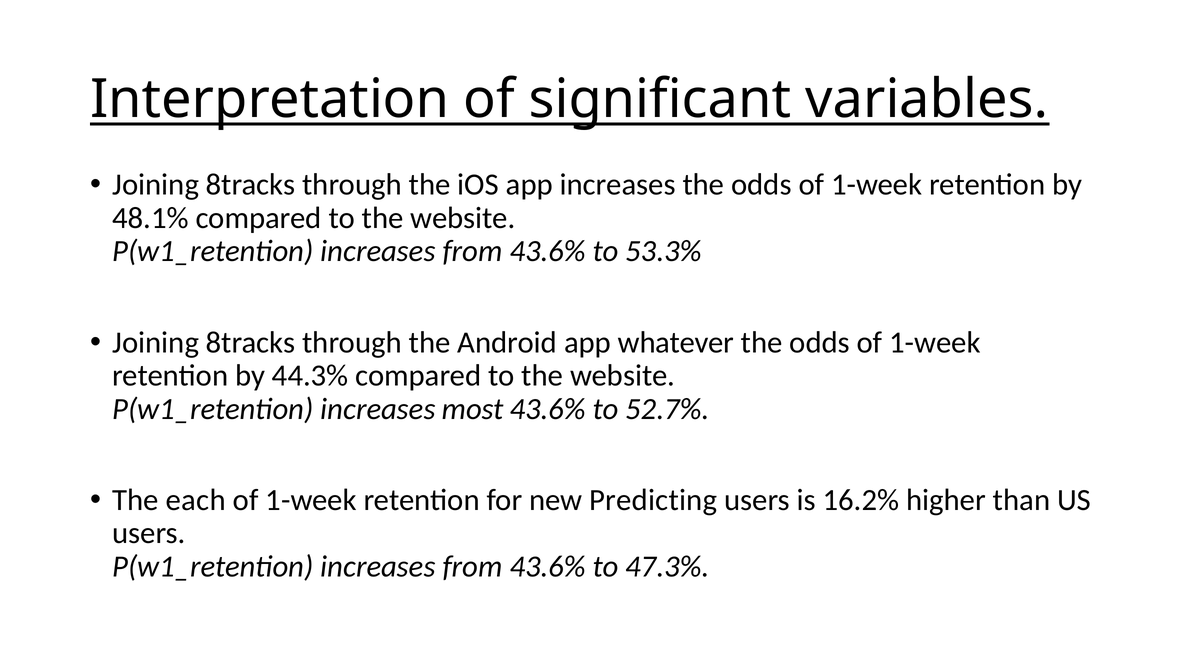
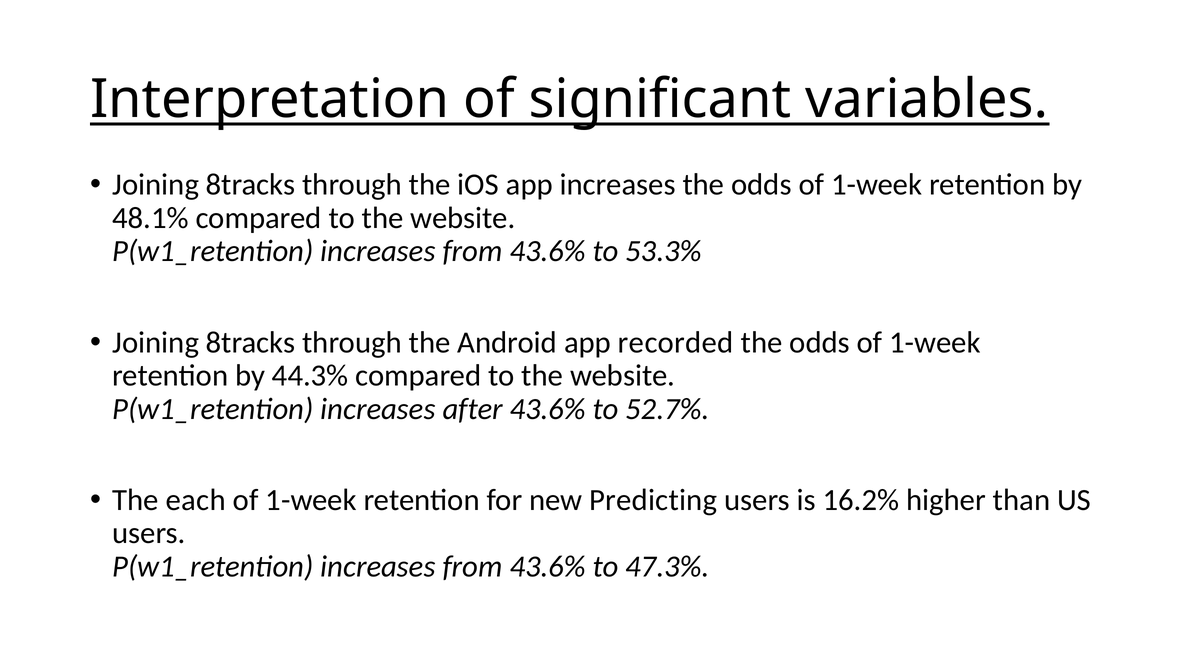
whatever: whatever -> recorded (676, 342)
most: most -> after (473, 409)
